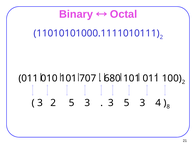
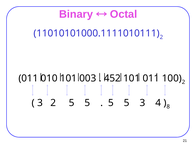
707: 707 -> 003 (88, 78)
680: 680 -> 452 (112, 78)
2 5 3: 3 -> 5 (87, 103)
3: 3 -> 5 (111, 103)
